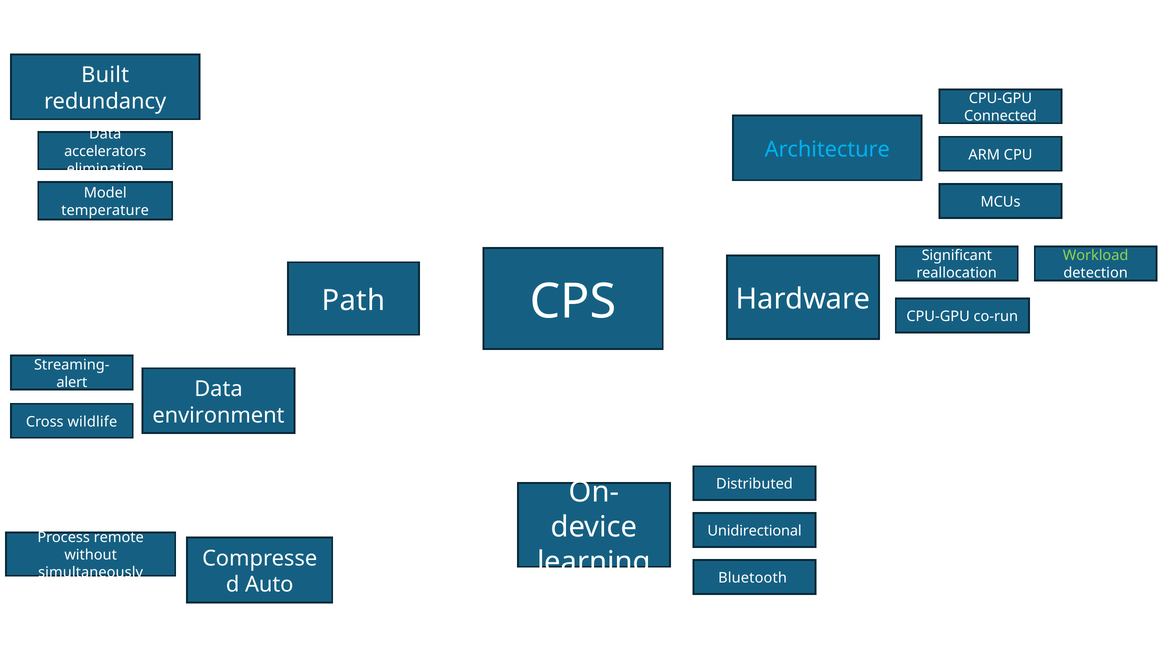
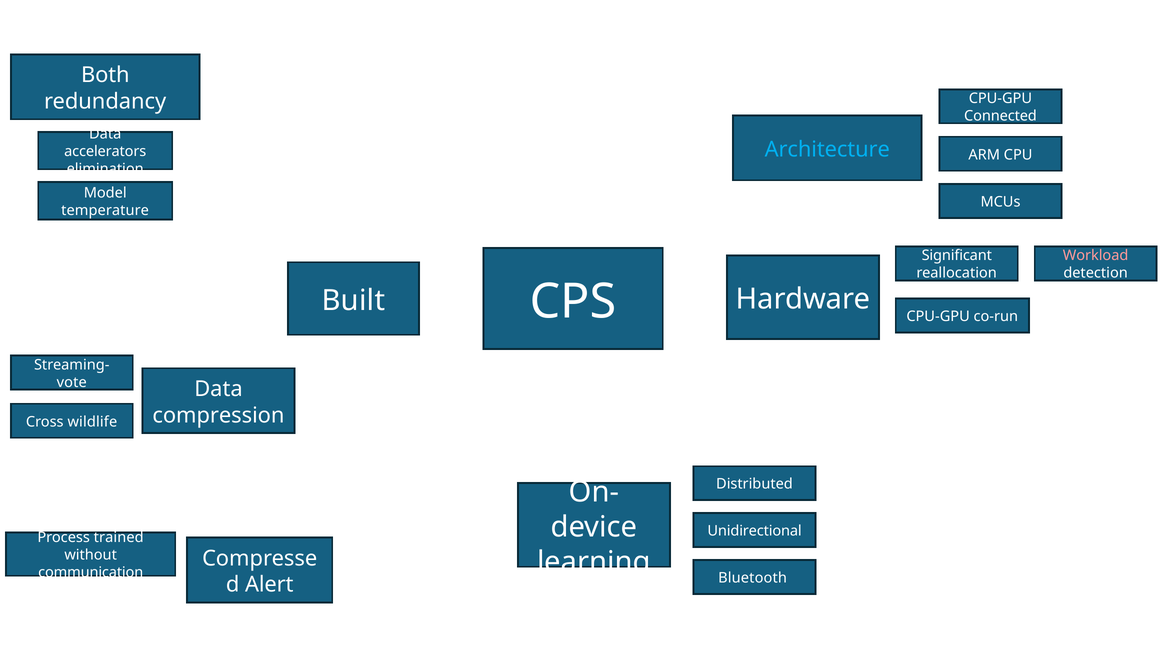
Built: Built -> Both (105, 75)
Workload colour: light green -> pink (1096, 255)
Path: Path -> Built (353, 300)
alert: alert -> vote (72, 382)
environment: environment -> compression (218, 415)
remote: remote -> trained (119, 537)
simultaneously: simultaneously -> communication (91, 572)
Auto: Auto -> Alert (269, 584)
